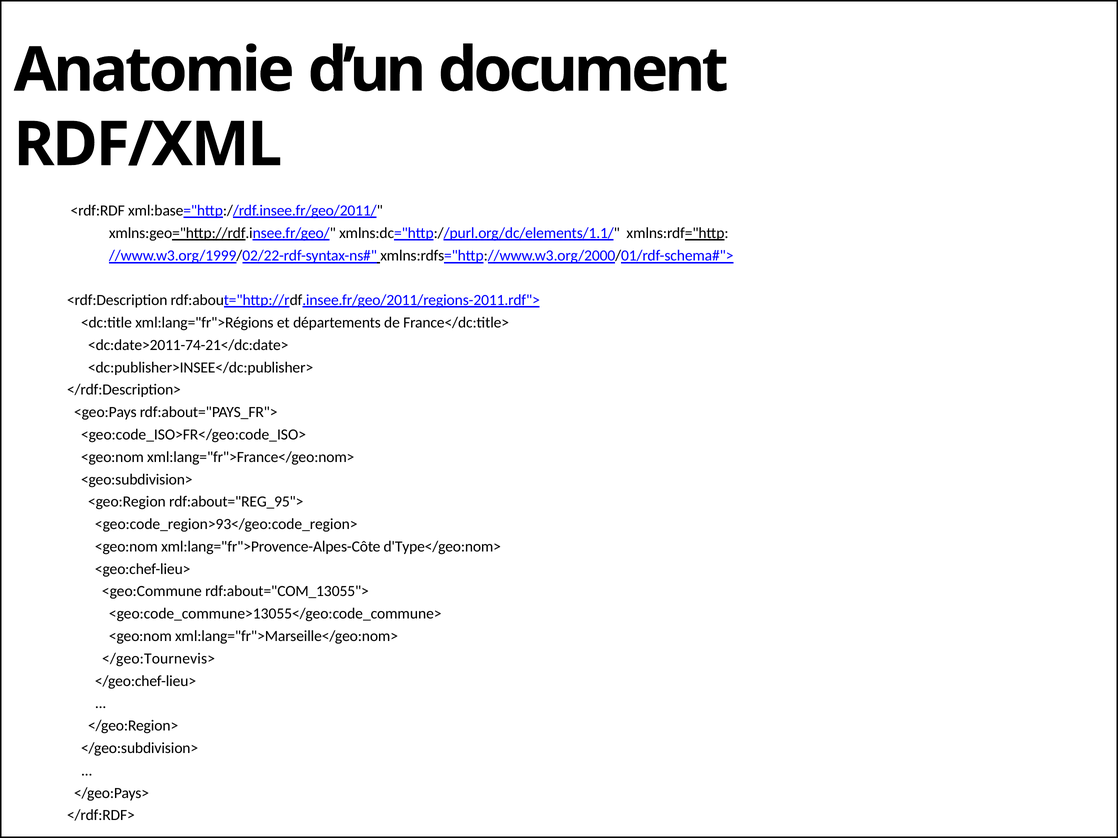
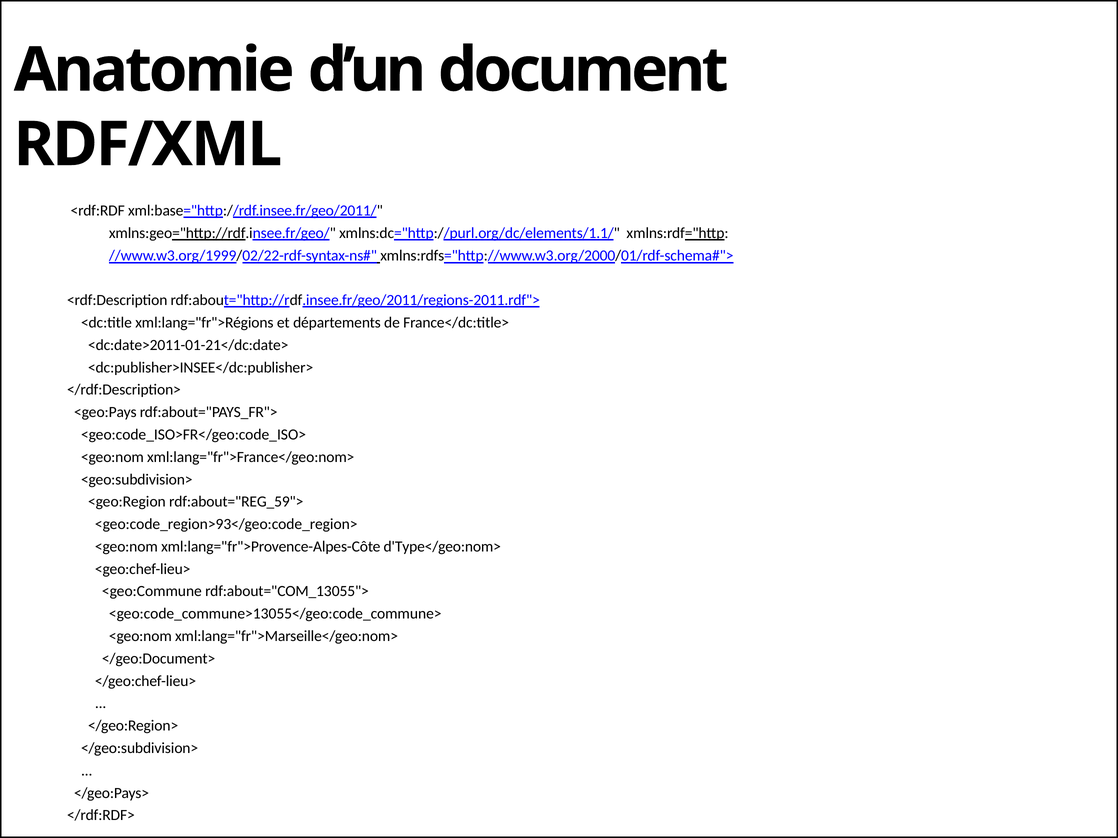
<dc:date>2011-74-21</dc:date>: <dc:date>2011-74-21</dc:date> -> <dc:date>2011-01-21</dc:date> (188, 345)
rdf:about="REG_95">: rdf:about="REG_95"> -> rdf:about="REG_59"> (236, 502)
</geo:Tournevis>: </geo:Tournevis> -> </geo:Document> (159, 659)
